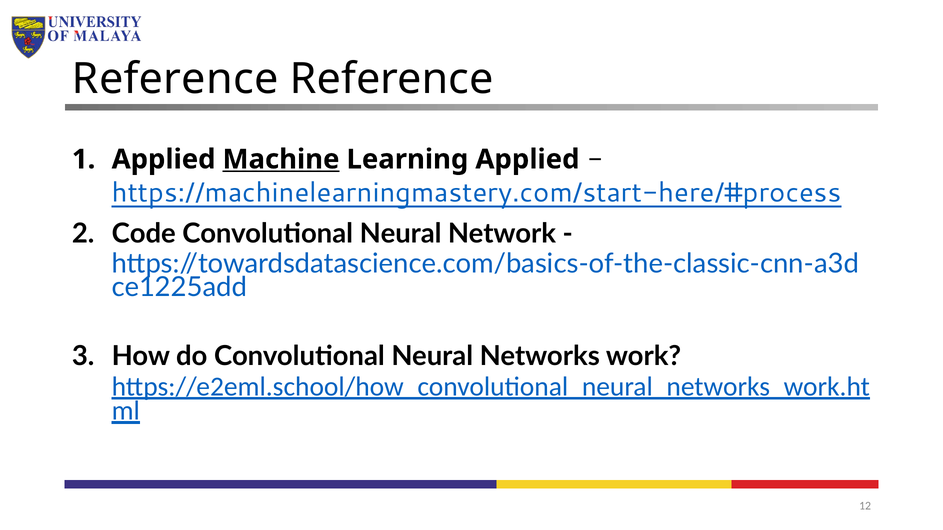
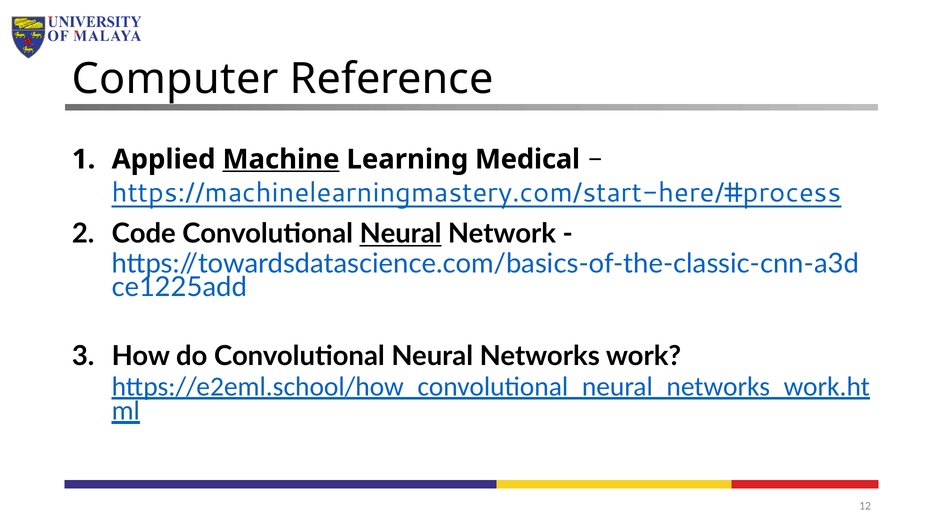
Reference: Reference -> Computer (175, 79)
Learning Applied: Applied -> Medical (528, 159)
Neural underline: none -> present (401, 234)
